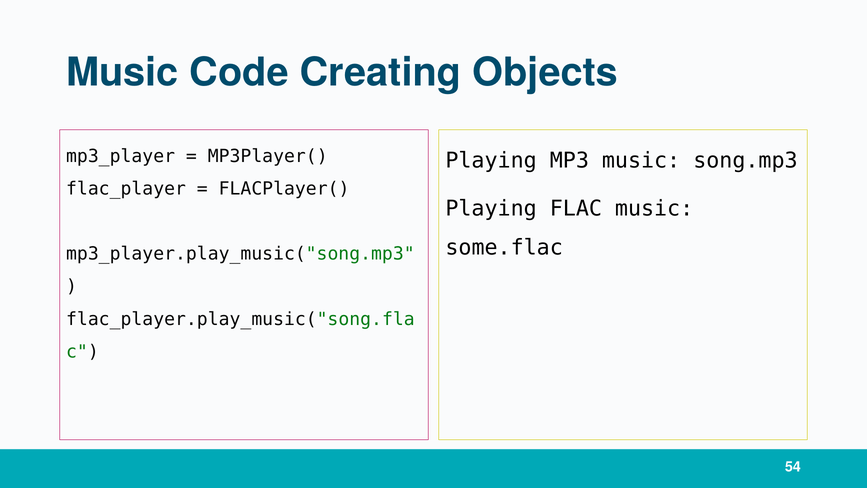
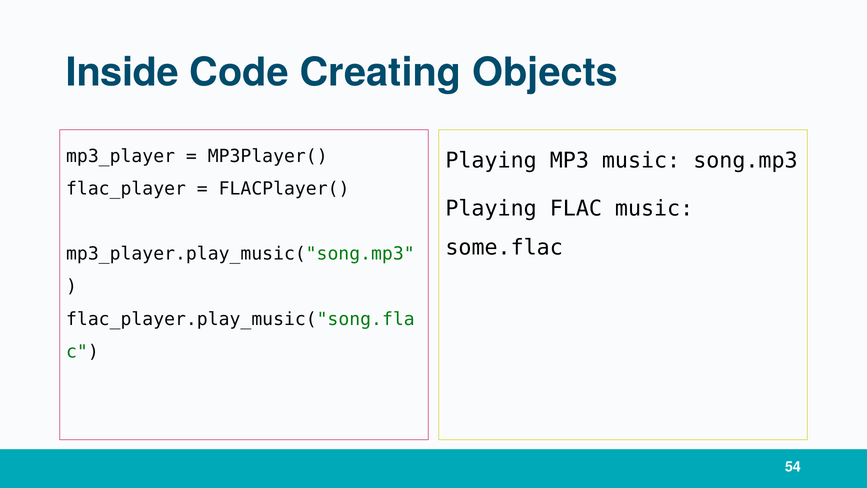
Music: Music -> Inside (122, 73)
